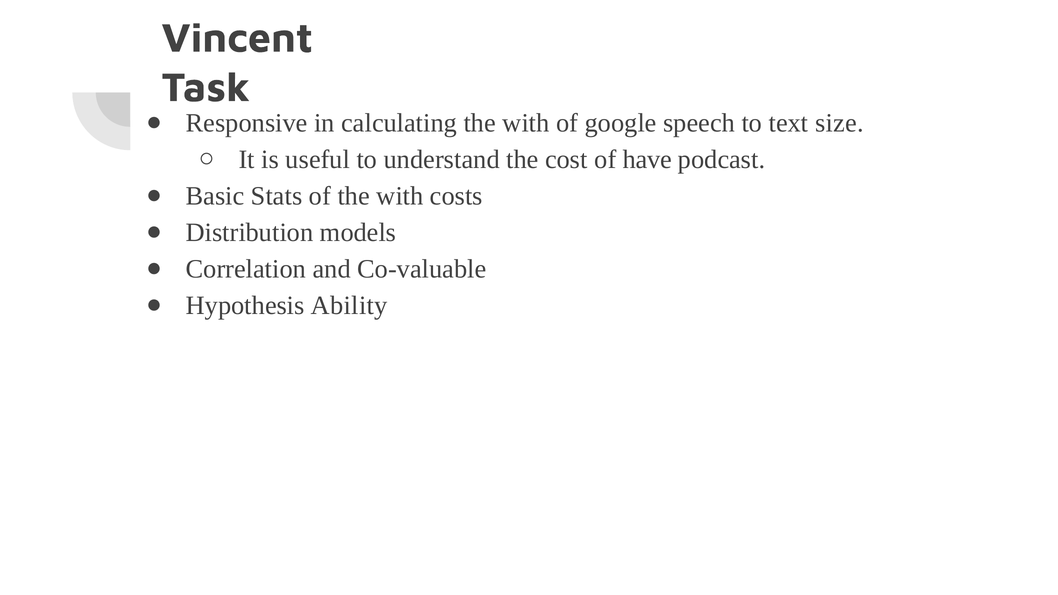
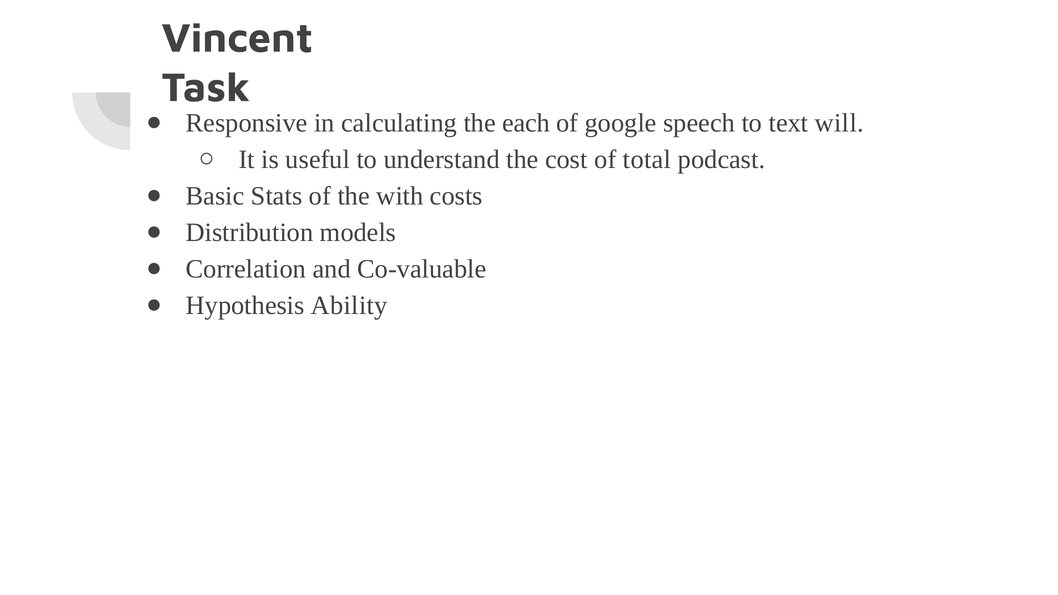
calculating the with: with -> each (526, 123)
size: size -> will (839, 123)
have: have -> total (647, 160)
